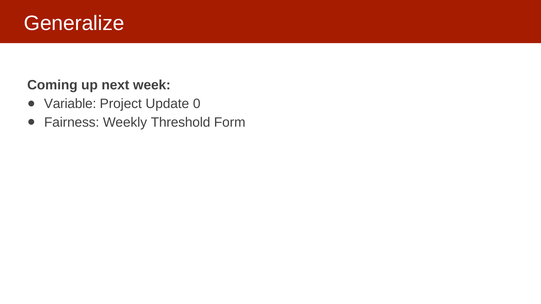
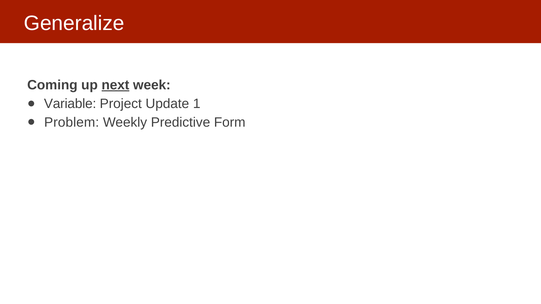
next underline: none -> present (115, 85)
0: 0 -> 1 (197, 104)
Fairness: Fairness -> Problem (72, 122)
Threshold: Threshold -> Predictive (181, 122)
